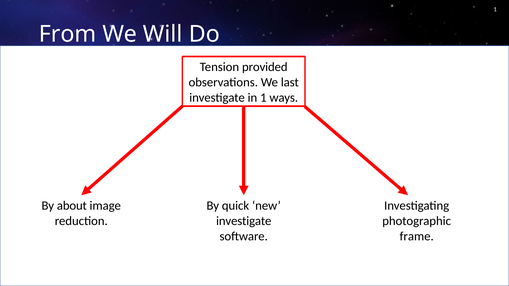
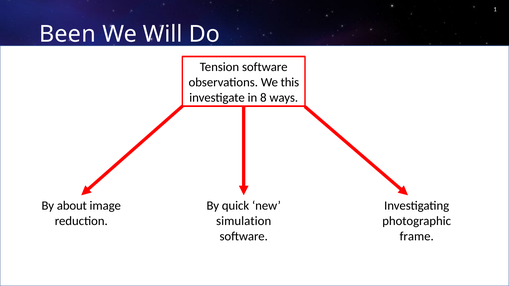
From: From -> Been (67, 34)
Tension provided: provided -> software (265, 67)
last: last -> this (290, 82)
1: 1 -> 8 (263, 98)
investigate: investigate -> simulation (244, 221)
